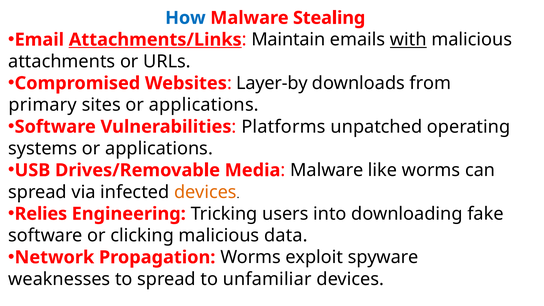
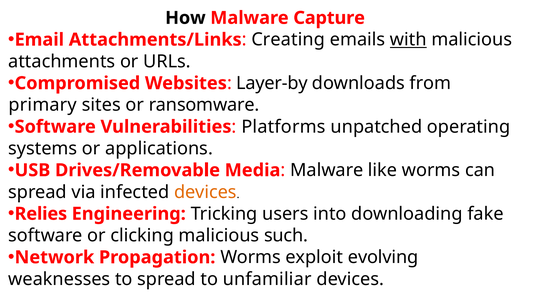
How colour: blue -> black (185, 18)
Stealing: Stealing -> Capture (329, 18)
Attachments/Links underline: present -> none (155, 40)
Maintain: Maintain -> Creating (288, 40)
sites or applications: applications -> ransomware (204, 105)
data: data -> such (286, 236)
spyware: spyware -> evolving (383, 257)
